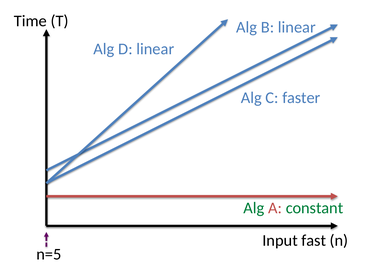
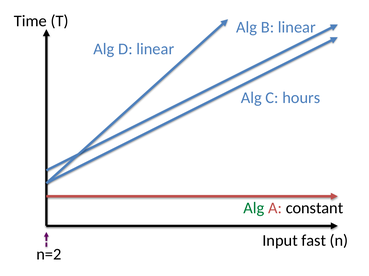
faster: faster -> hours (301, 98)
constant colour: green -> black (315, 209)
n=5: n=5 -> n=2 (49, 255)
